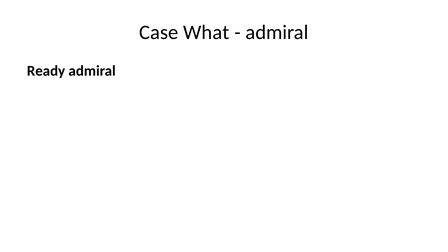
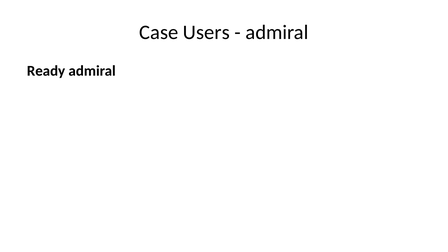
What: What -> Users (206, 33)
